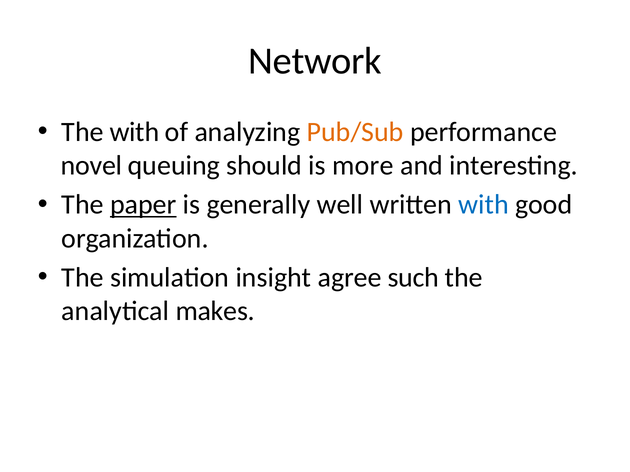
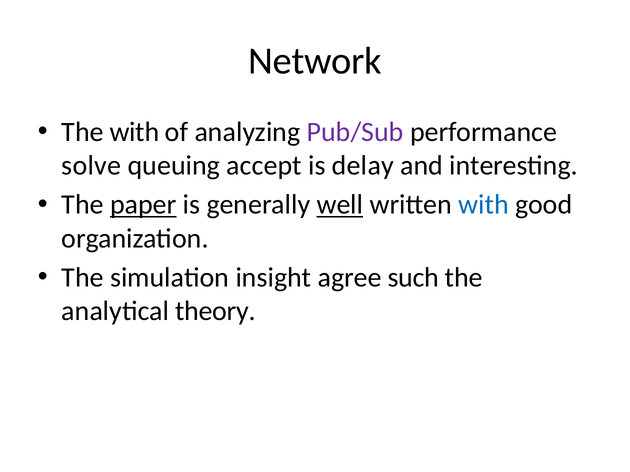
Pub/Sub colour: orange -> purple (355, 132)
novel: novel -> solve (91, 166)
should: should -> accept (264, 166)
more: more -> delay (363, 166)
well underline: none -> present (340, 205)
makes: makes -> theory (215, 311)
